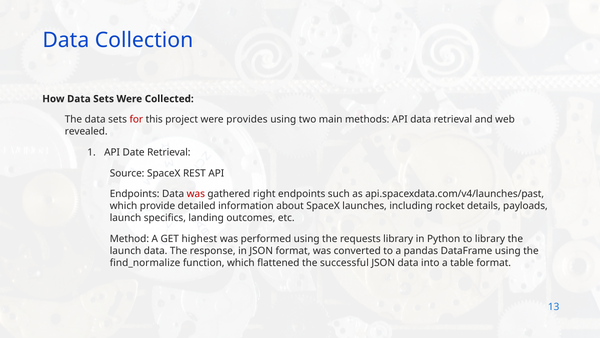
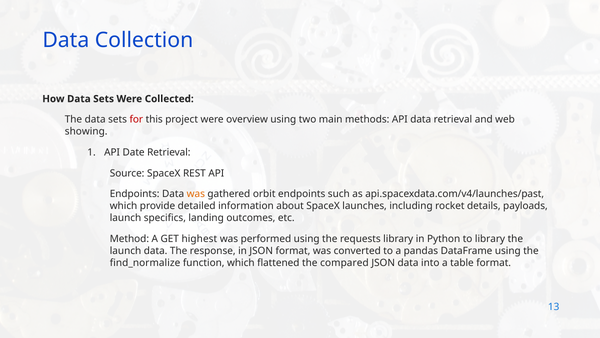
provides: provides -> overview (247, 119)
revealed: revealed -> showing (86, 131)
was colour: red -> orange (196, 194)
right: right -> orbit (264, 194)
successful: successful -> compared (344, 262)
